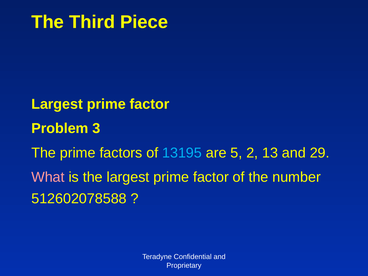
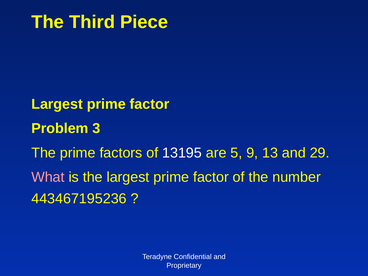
13195 colour: light blue -> white (182, 153)
2: 2 -> 9 (252, 153)
512602078588: 512602078588 -> 443467195236 (79, 199)
